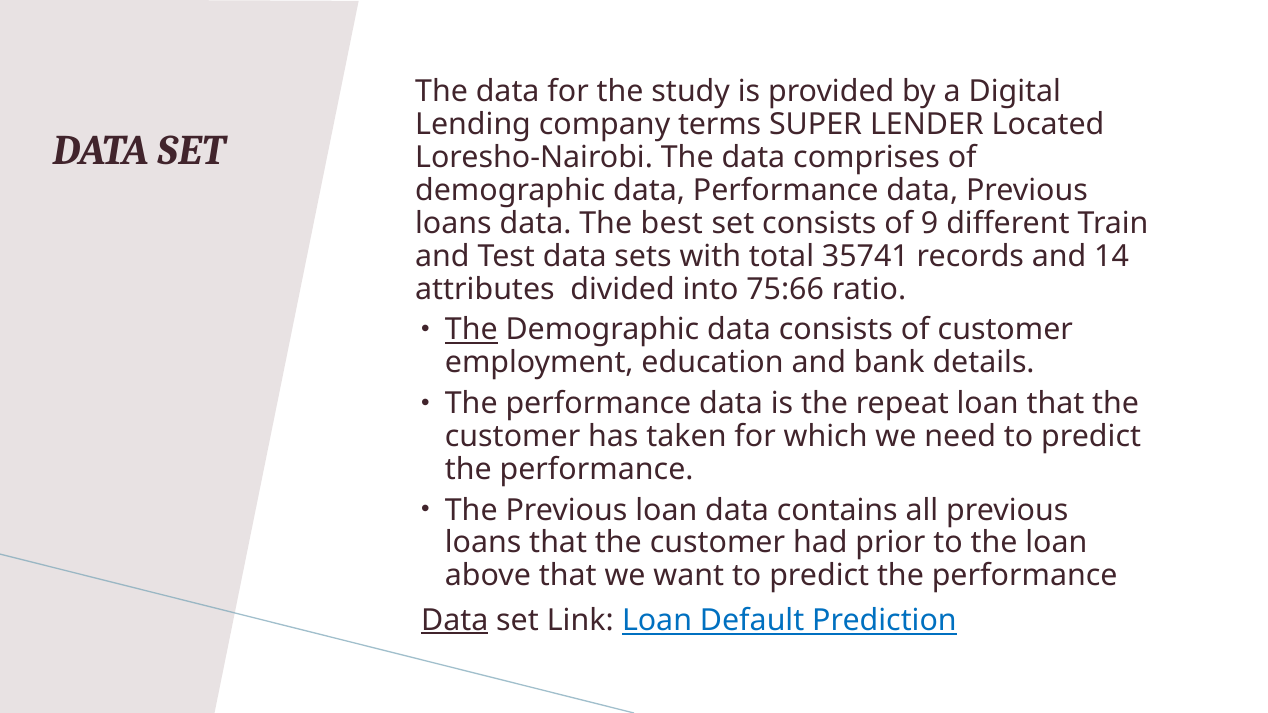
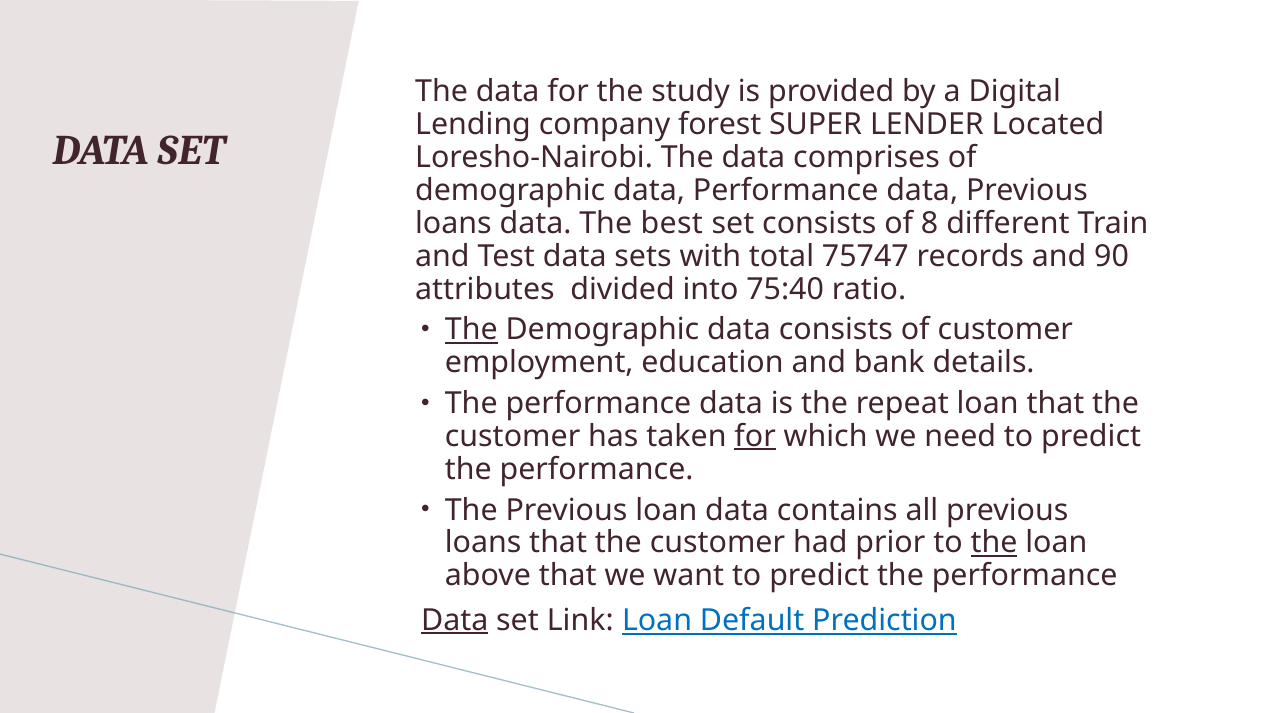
terms: terms -> forest (720, 125)
9: 9 -> 8 (930, 223)
35741: 35741 -> 75747 (865, 256)
14: 14 -> 90 (1112, 256)
75:66: 75:66 -> 75:40 (785, 289)
for underline: none -> present (755, 436)
the underline: none -> present (994, 543)
